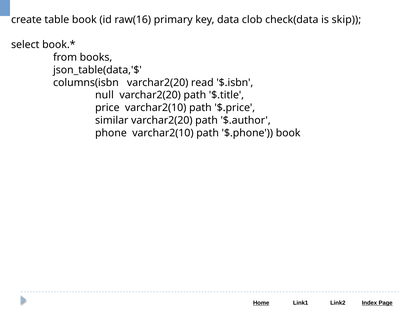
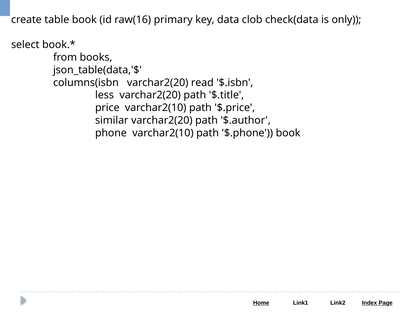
skip: skip -> only (346, 20)
null: null -> less (105, 95)
